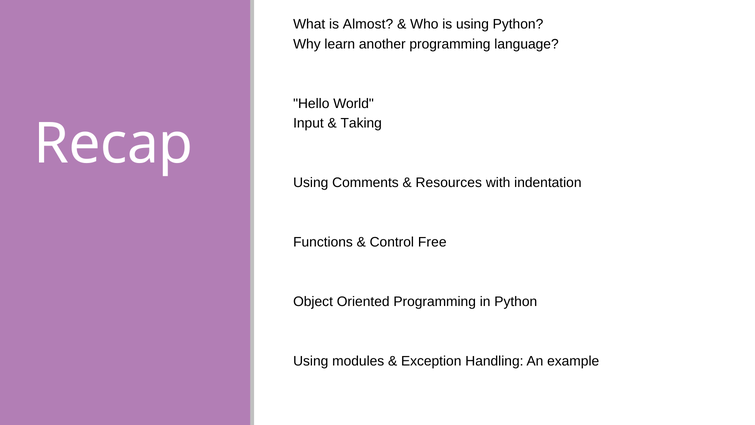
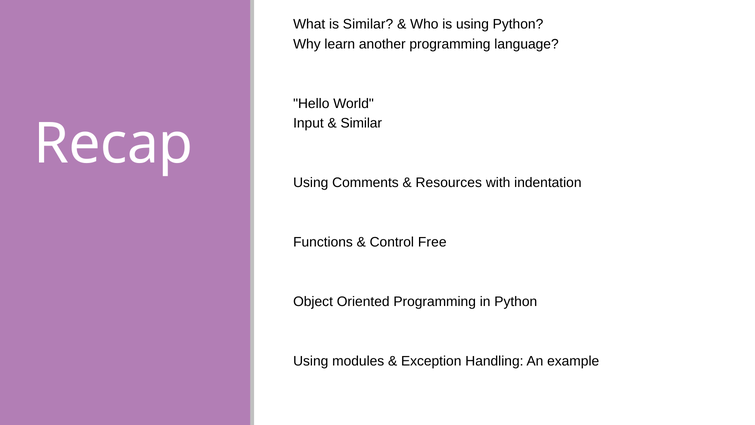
is Almost: Almost -> Similar (368, 24)
Taking: Taking -> Similar (361, 123)
